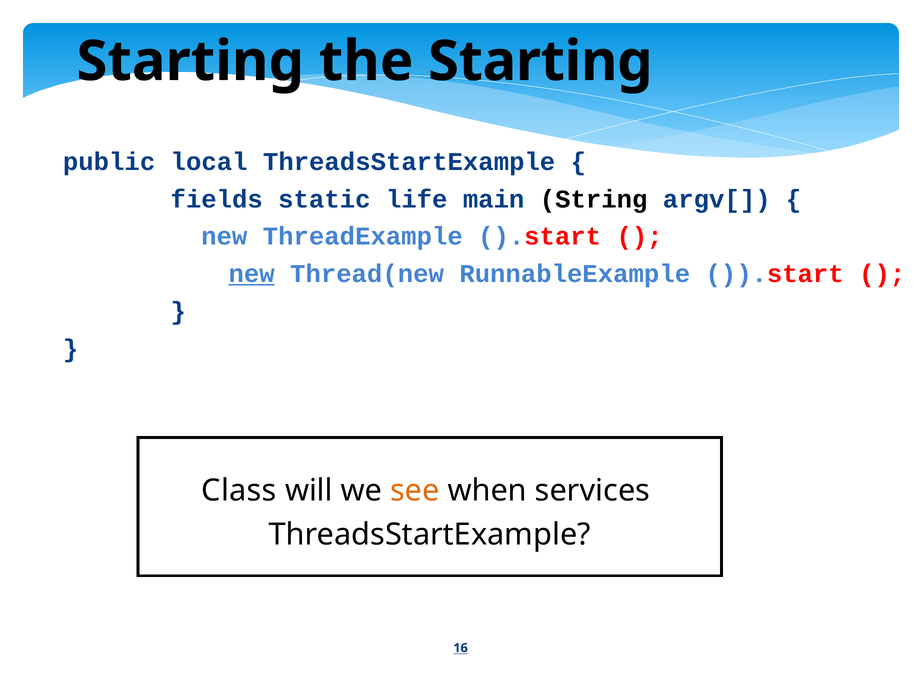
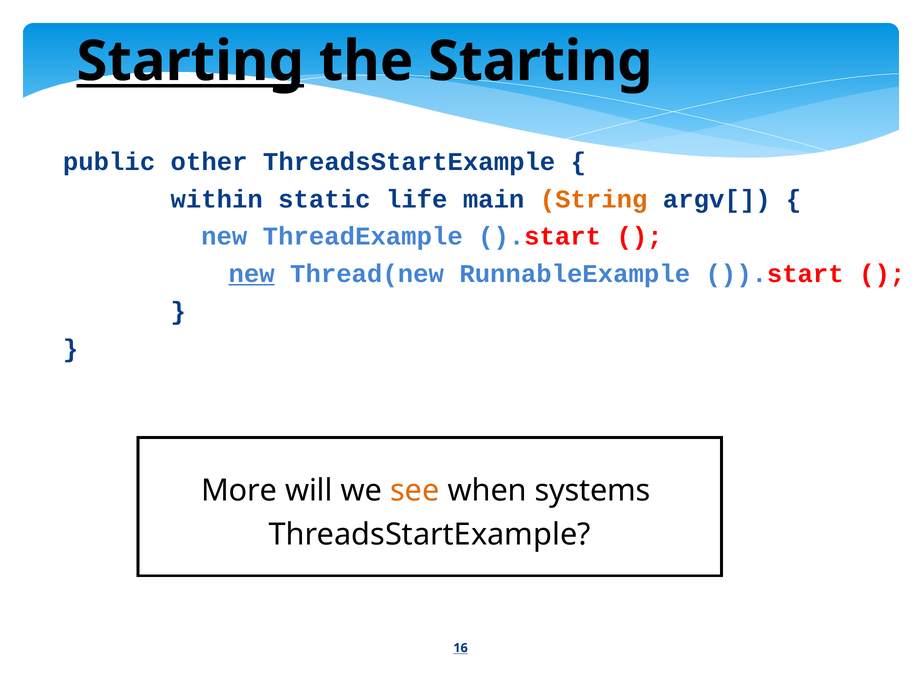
Starting underline: none -> present (190, 61)
local: local -> other (209, 162)
fields: fields -> within (217, 199)
String colour: black -> orange (594, 199)
Class: Class -> More (239, 490)
services: services -> systems (593, 490)
